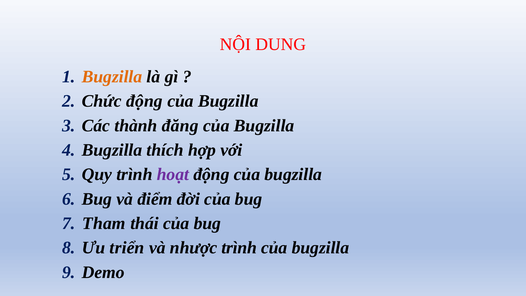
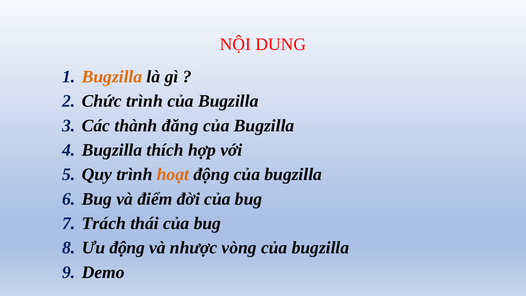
Chức động: động -> trình (144, 101)
hoạt colour: purple -> orange (173, 174)
Tham: Tham -> Trách (104, 223)
Ưu triển: triển -> động (127, 248)
nhược trình: trình -> vòng (239, 248)
